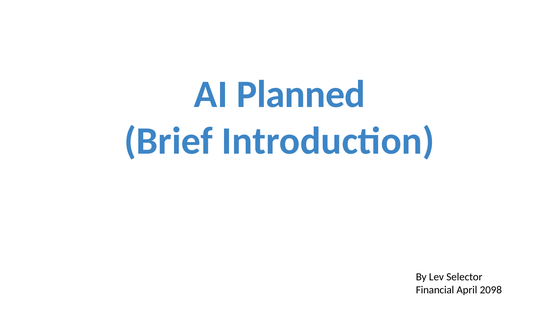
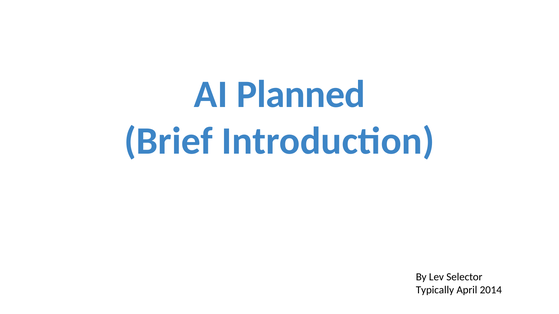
Financial: Financial -> Typically (435, 290)
2098: 2098 -> 2014 (491, 290)
